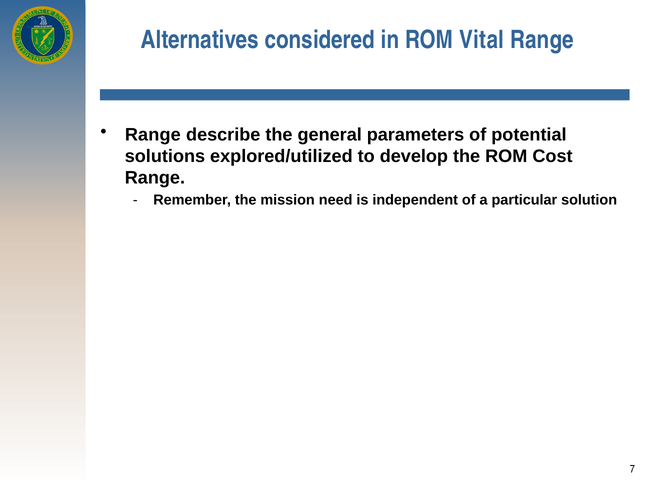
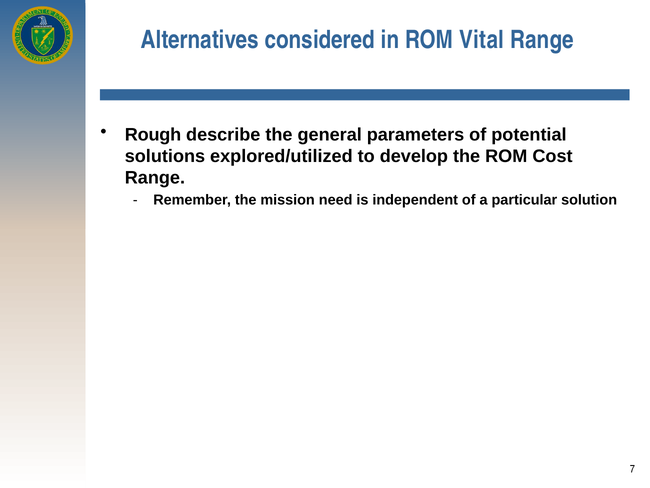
Range: Range -> Rough (153, 134)
